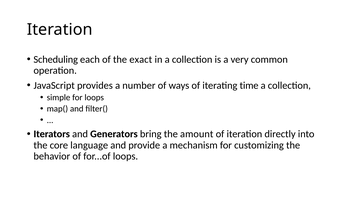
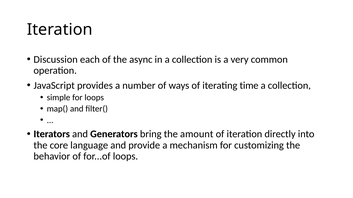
Scheduling: Scheduling -> Discussion (56, 60)
exact: exact -> async (141, 60)
